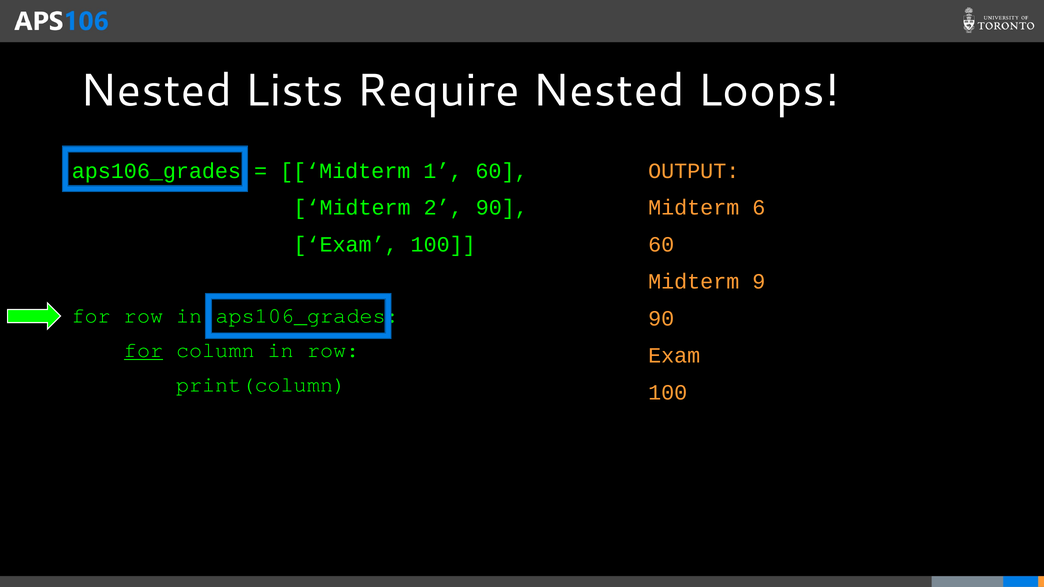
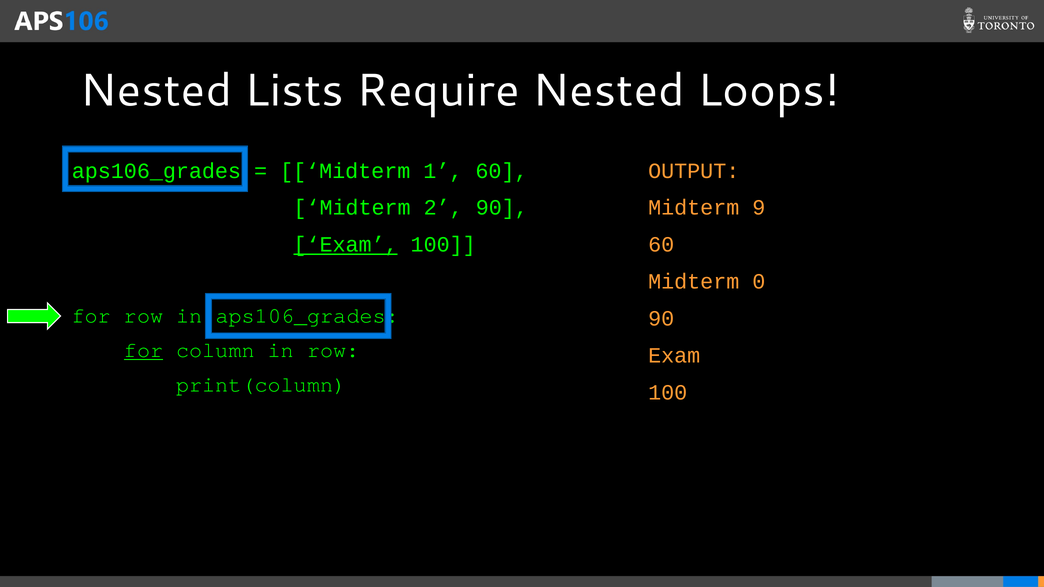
6: 6 -> 9 (759, 208)
Exam underline: none -> present (346, 245)
9: 9 -> 0 (759, 282)
